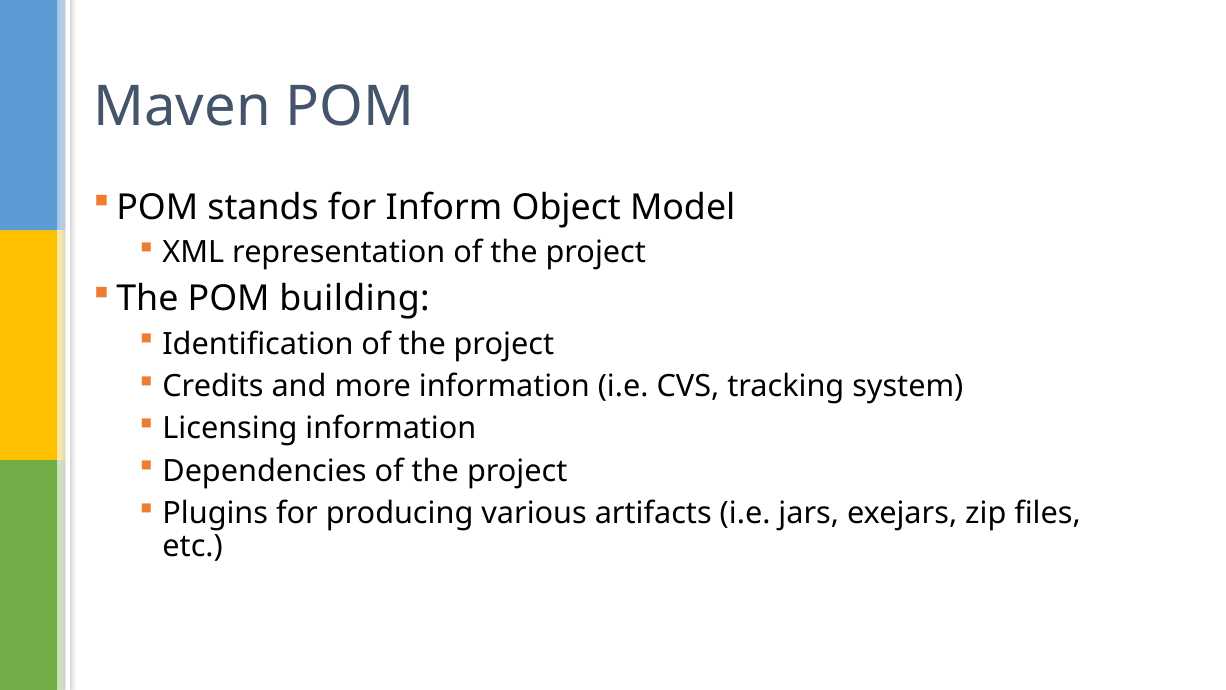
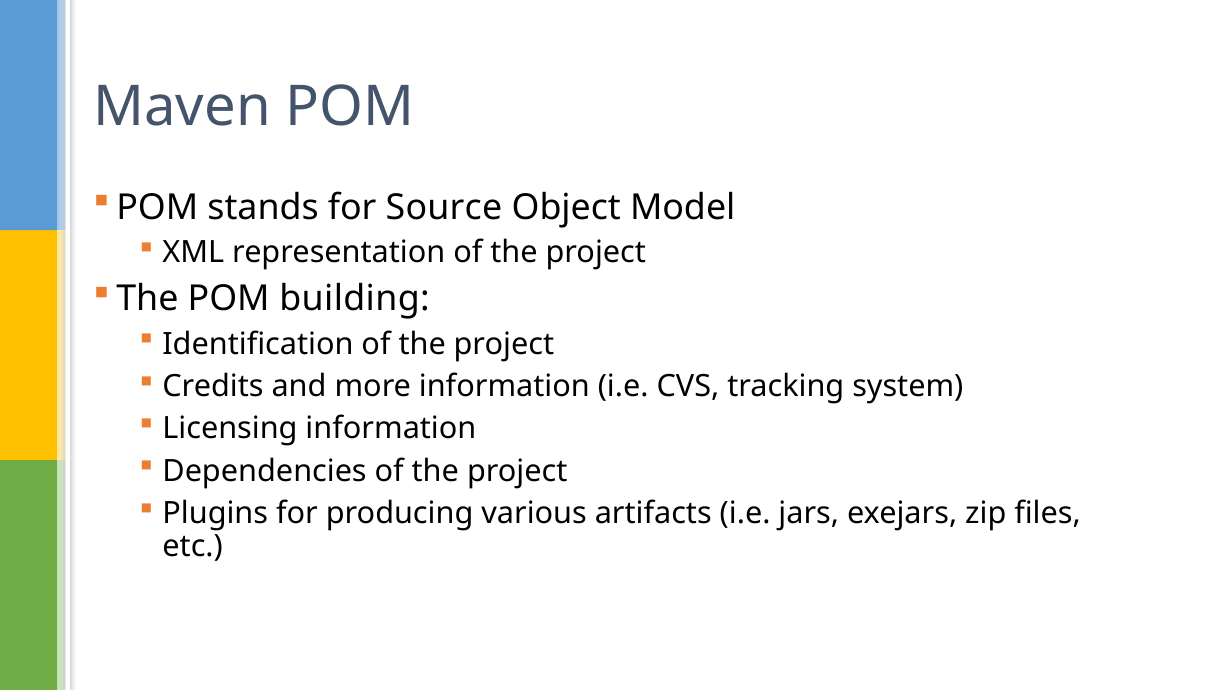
Inform: Inform -> Source (444, 207)
